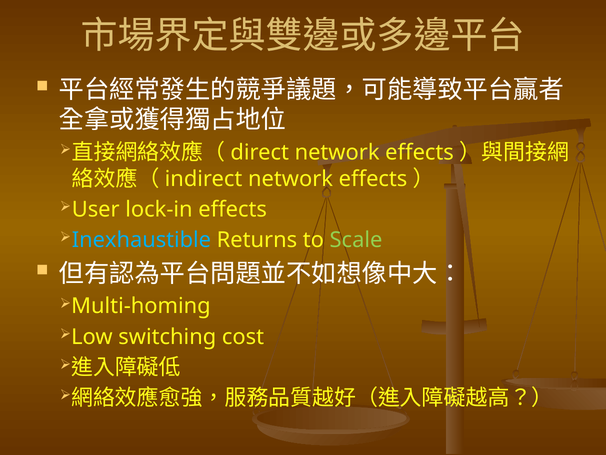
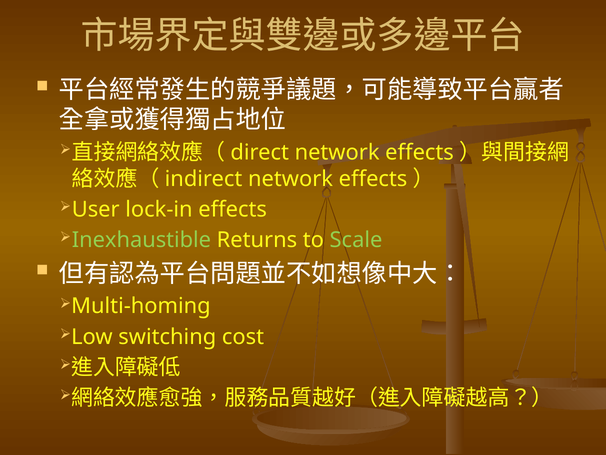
Inexhaustible colour: light blue -> light green (141, 240)
